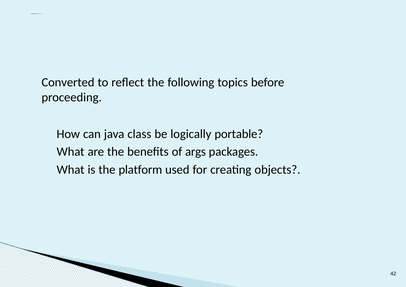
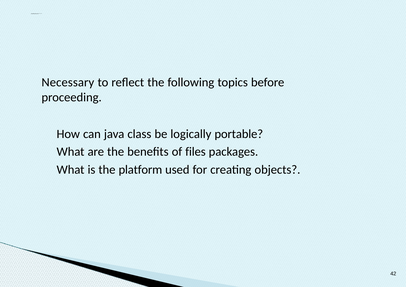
Converted: Converted -> Necessary (68, 82)
args: args -> files (195, 152)
